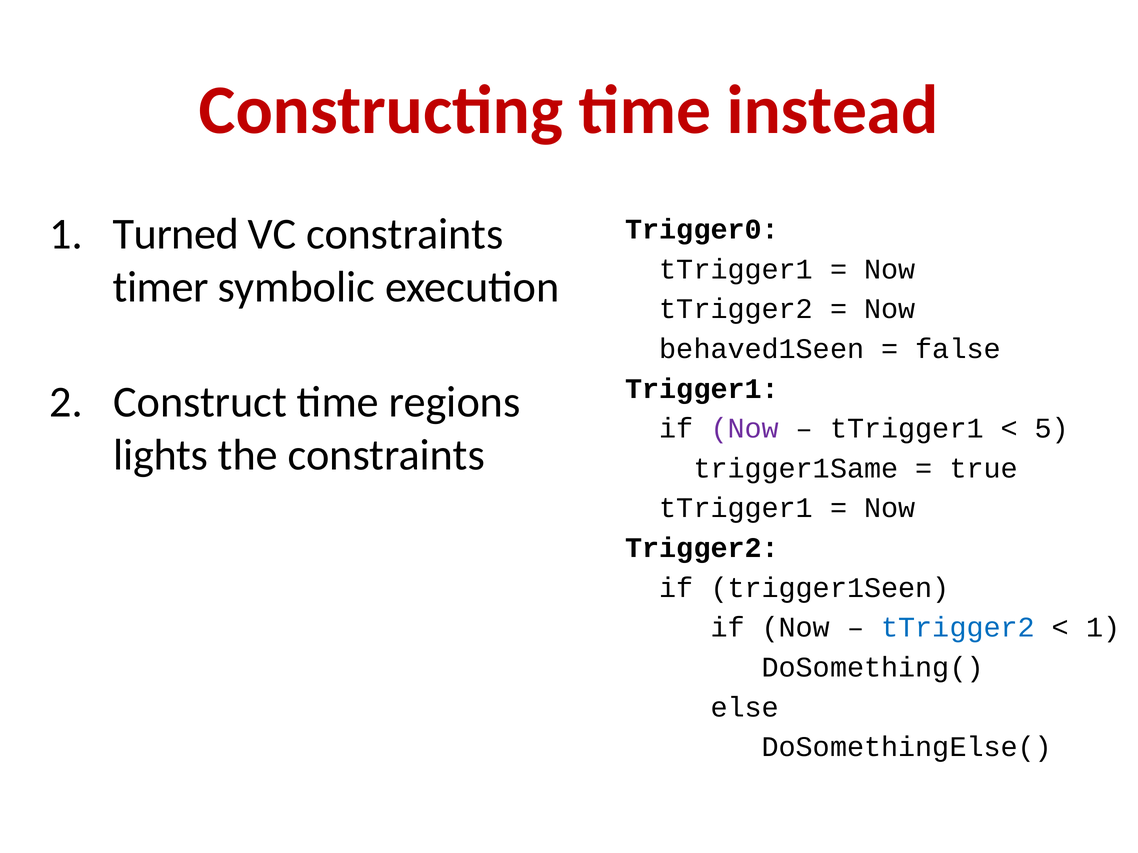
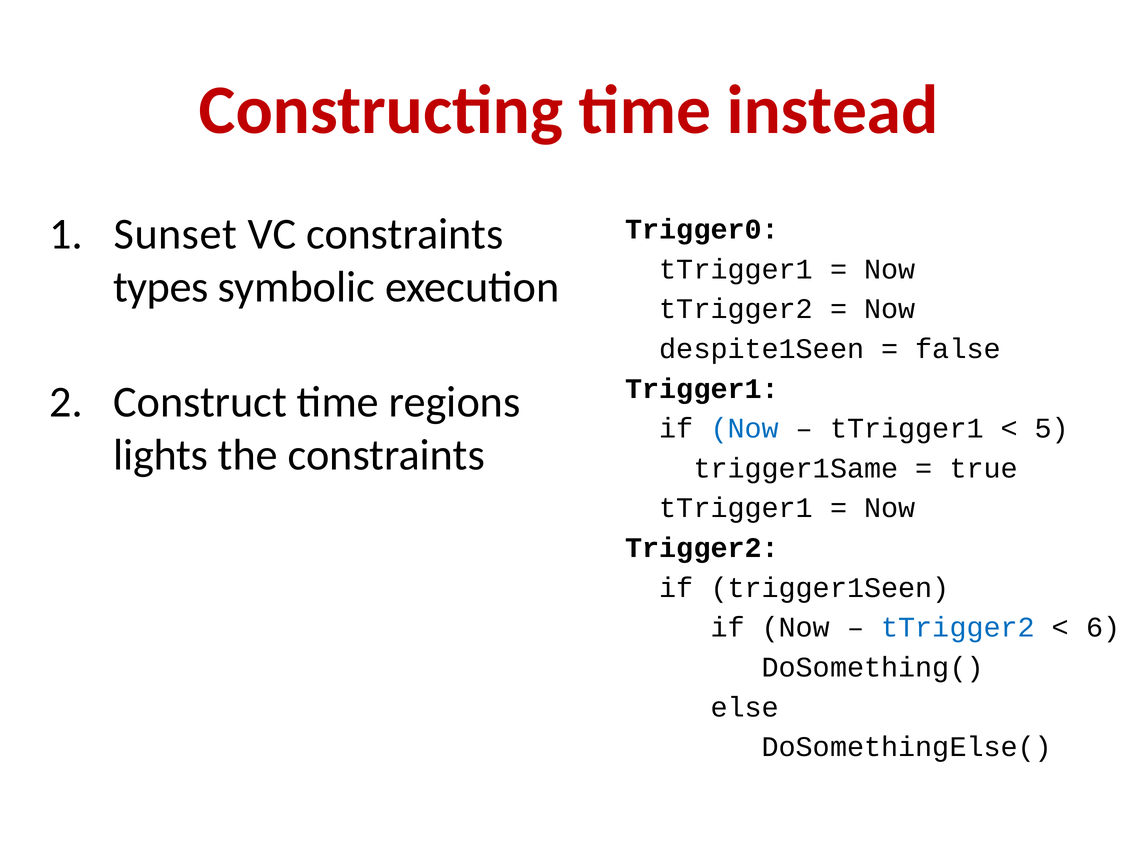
Turned: Turned -> Sunset (175, 234)
timer: timer -> types (161, 287)
behaved1Seen: behaved1Seen -> despite1Seen (762, 349)
Now colour: purple -> blue (745, 429)
1: 1 -> 6 (1103, 628)
